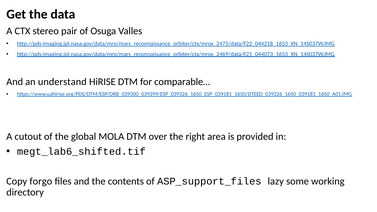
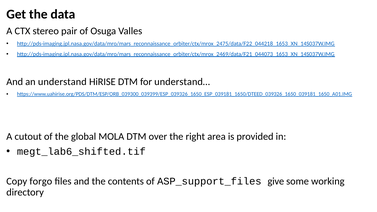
comparable…: comparable… -> understand… (182, 82)
lazy: lazy -> give (276, 181)
